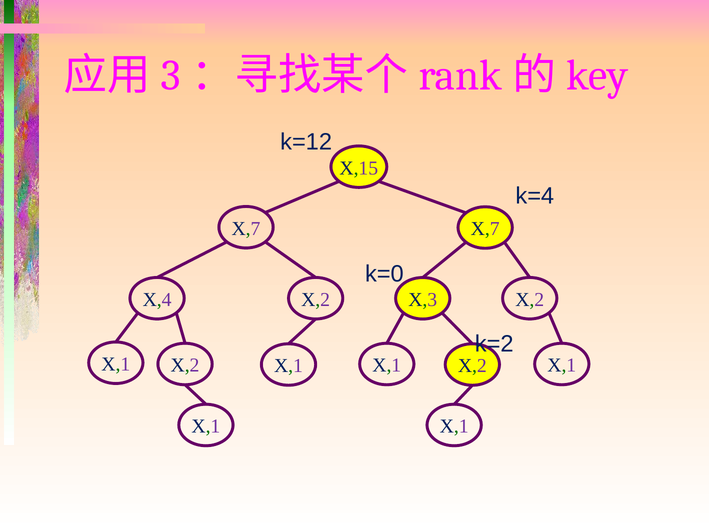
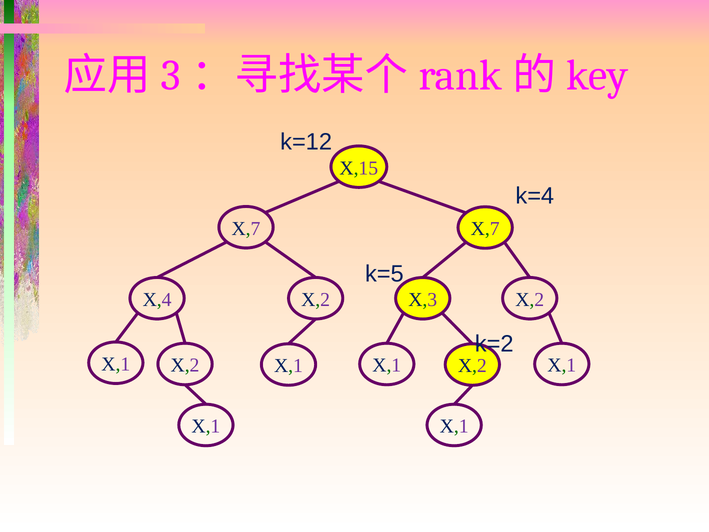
k=0: k=0 -> k=5 (384, 274)
